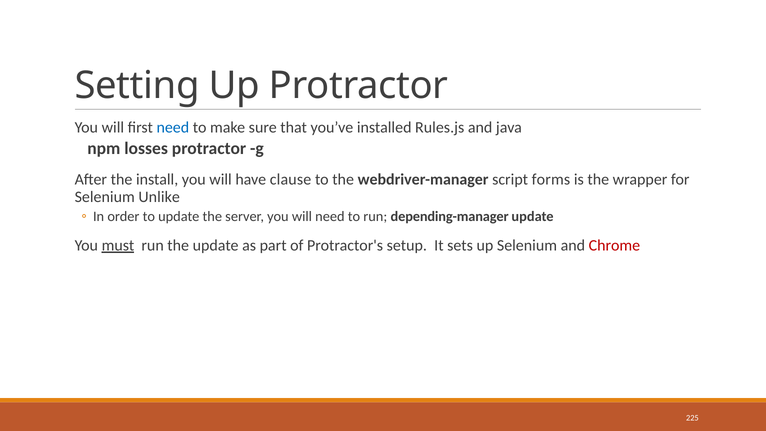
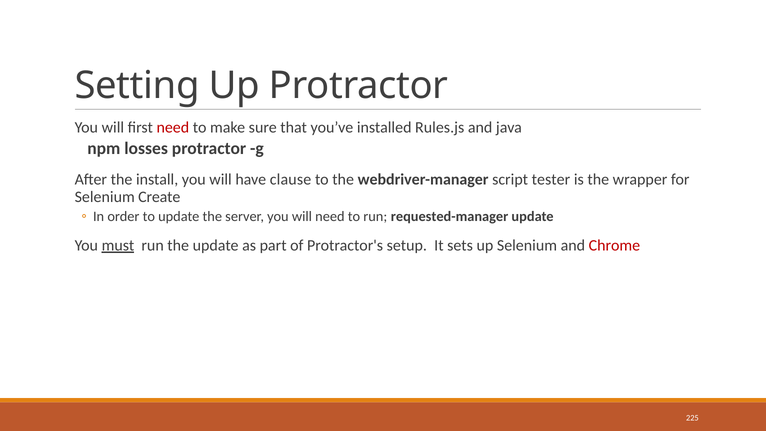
need colour: blue -> red (173, 127)
forms: forms -> tester (551, 180)
Unlike: Unlike -> Create (159, 197)
depending-manager: depending-manager -> requested-manager (450, 216)
